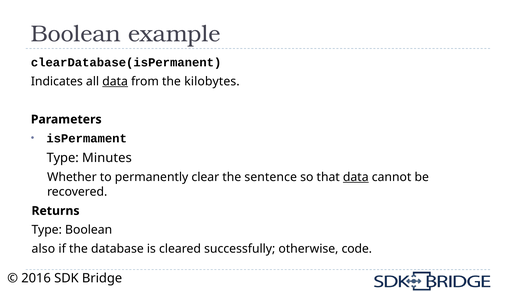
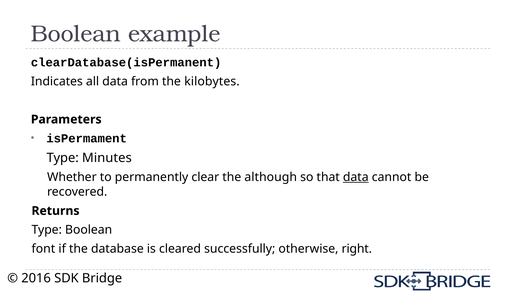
data underline: present -> none (115, 81)
sentence: sentence -> although (271, 177)
also: also -> font (43, 248)
code: code -> right (357, 248)
